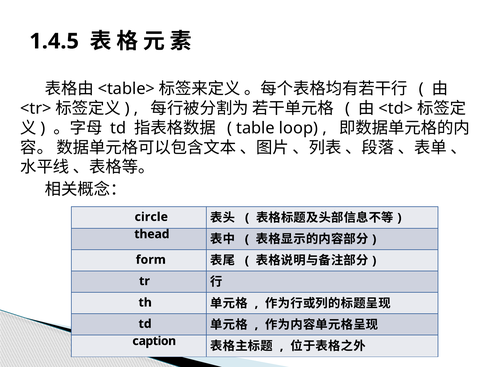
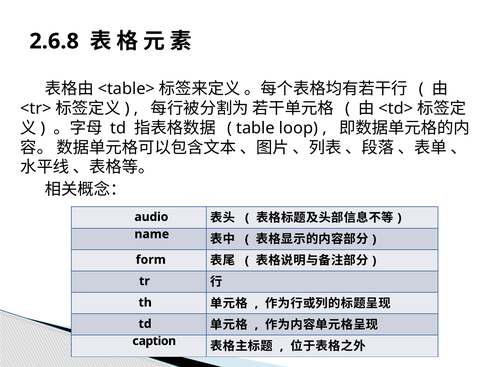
1.4.5: 1.4.5 -> 2.6.8 (54, 41)
circle: circle -> audio (151, 217)
thead: thead -> name (152, 234)
